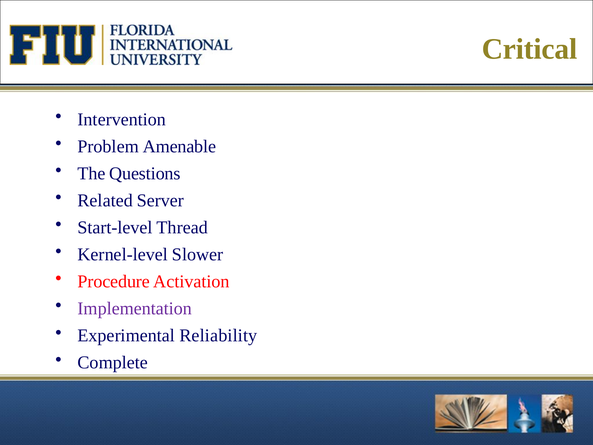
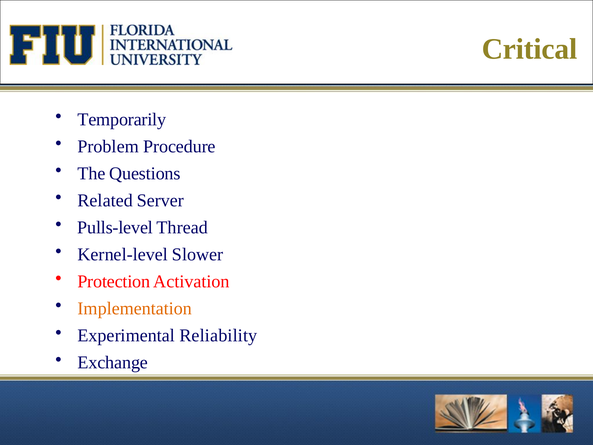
Intervention: Intervention -> Temporarily (122, 119)
Amenable: Amenable -> Procedure (179, 146)
Start-level: Start-level -> Pulls-level (115, 227)
Procedure: Procedure -> Protection (114, 281)
Implementation colour: purple -> orange (135, 308)
Complete: Complete -> Exchange (113, 362)
